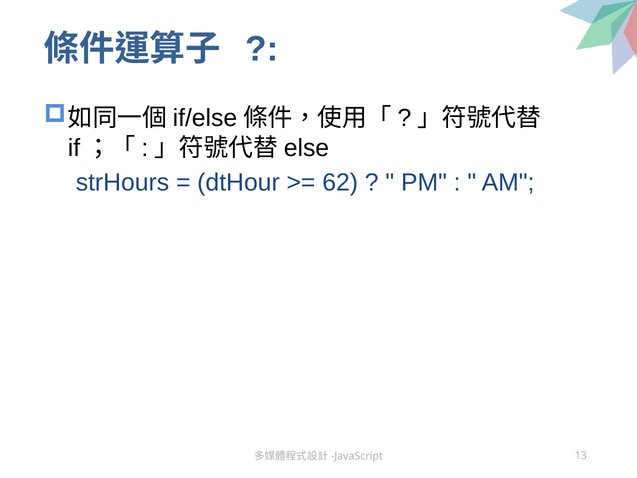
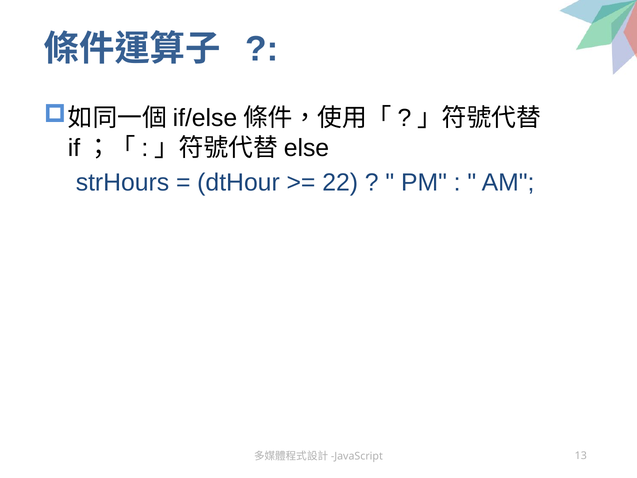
62: 62 -> 22 (340, 182)
